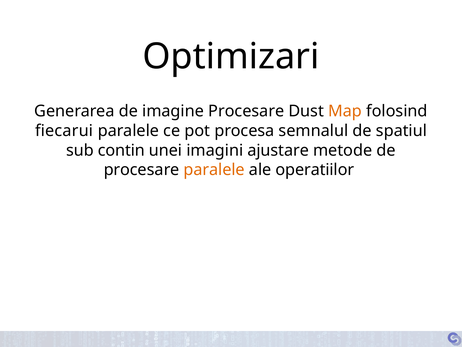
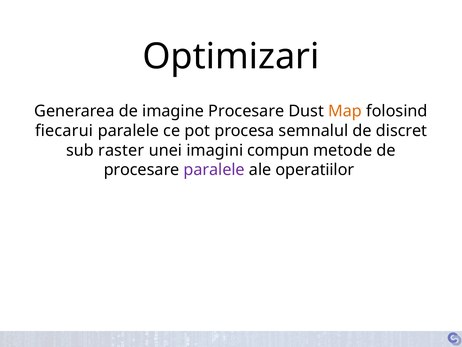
spatiul: spatiul -> discret (402, 131)
contin: contin -> raster (121, 150)
ajustare: ajustare -> compun (278, 150)
paralele colour: orange -> purple (214, 170)
